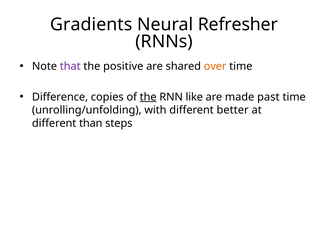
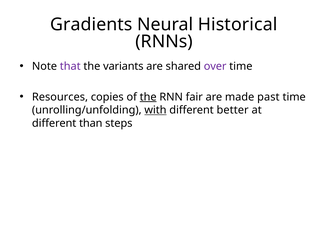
Refresher: Refresher -> Historical (238, 24)
positive: positive -> variants (123, 66)
over colour: orange -> purple (215, 66)
Difference: Difference -> Resources (60, 97)
like: like -> fair (194, 97)
with underline: none -> present (155, 110)
